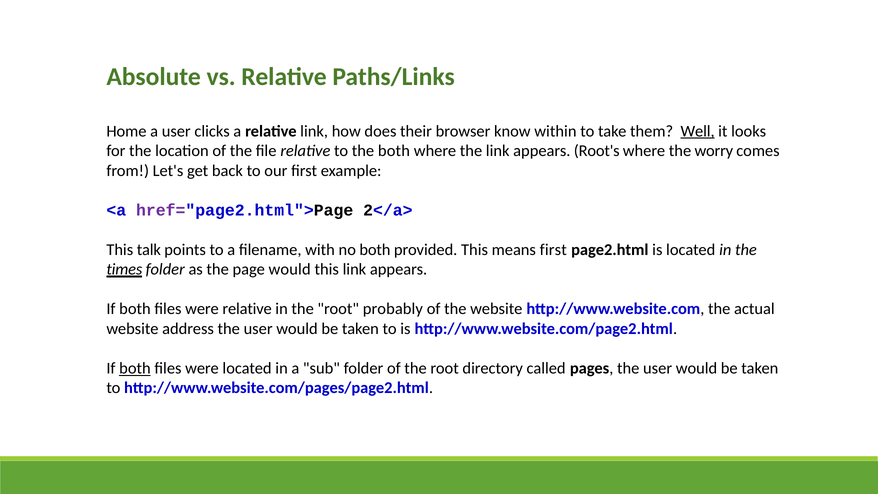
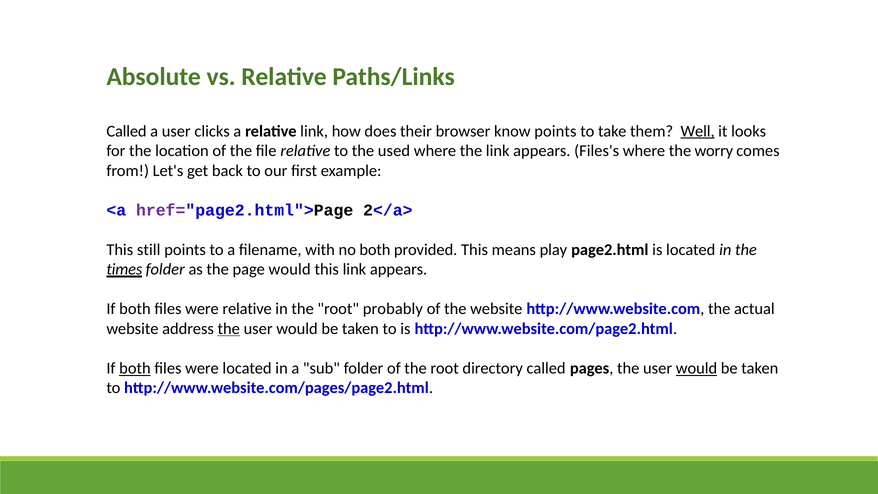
Home: Home -> Called (127, 131)
know within: within -> points (555, 131)
the both: both -> used (394, 151)
Root's: Root's -> Files's (597, 151)
talk: talk -> still (149, 250)
means first: first -> play (553, 250)
the underline: none -> present (229, 329)
would underline: none -> present (696, 368)
